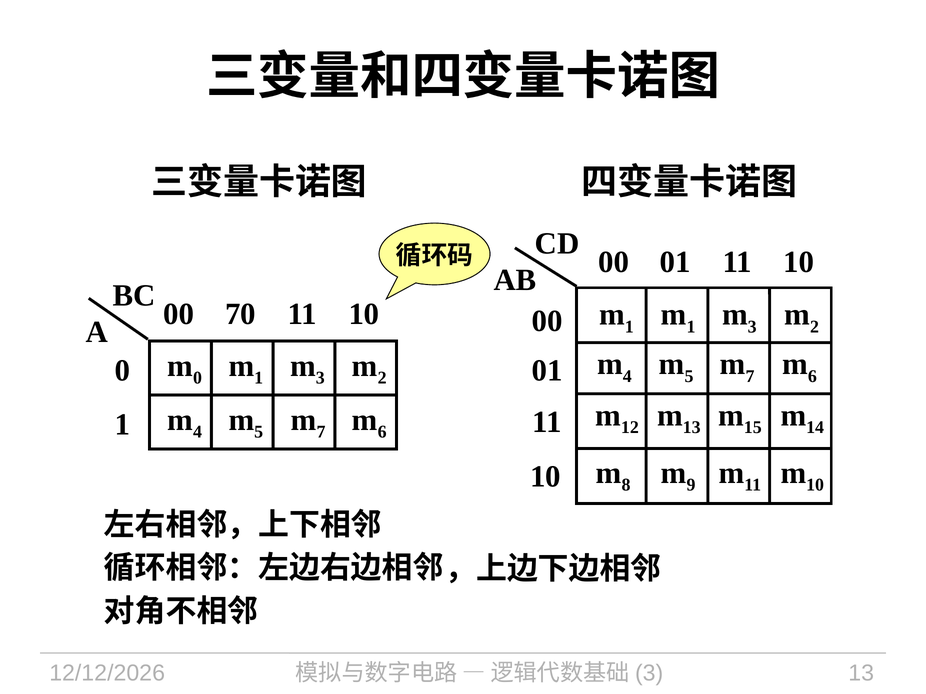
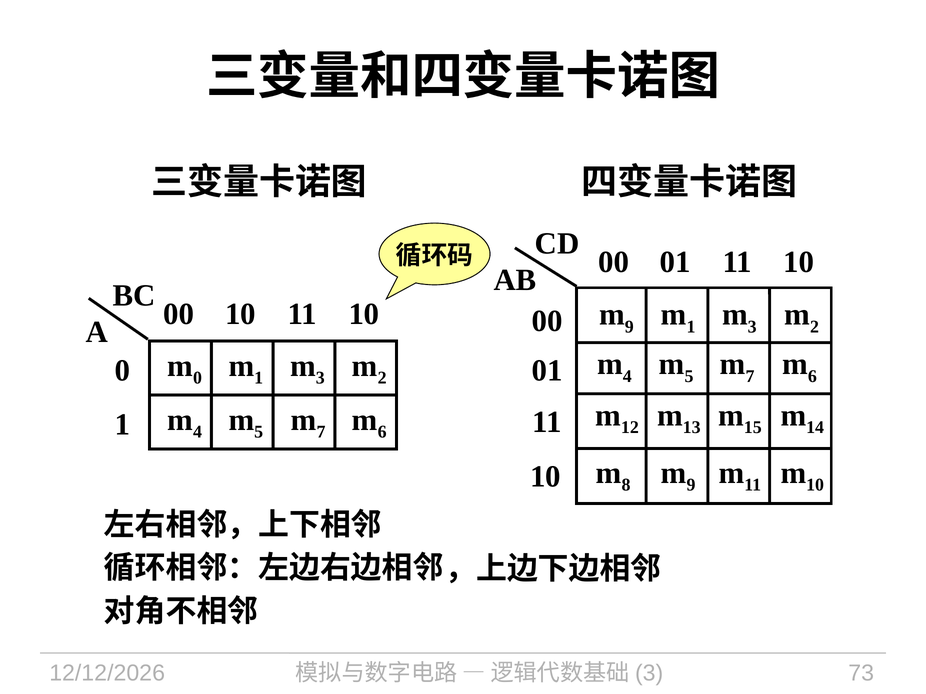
00 70: 70 -> 10 (240, 314)
1: 1 -> 9 (629, 327)
13: 13 -> 73 (861, 674)
